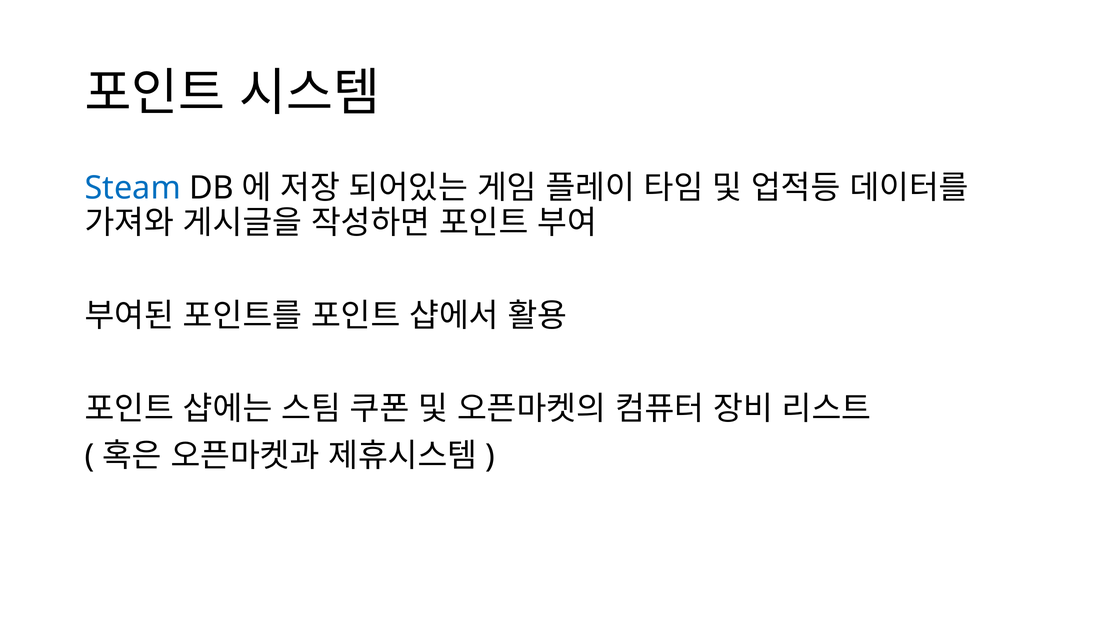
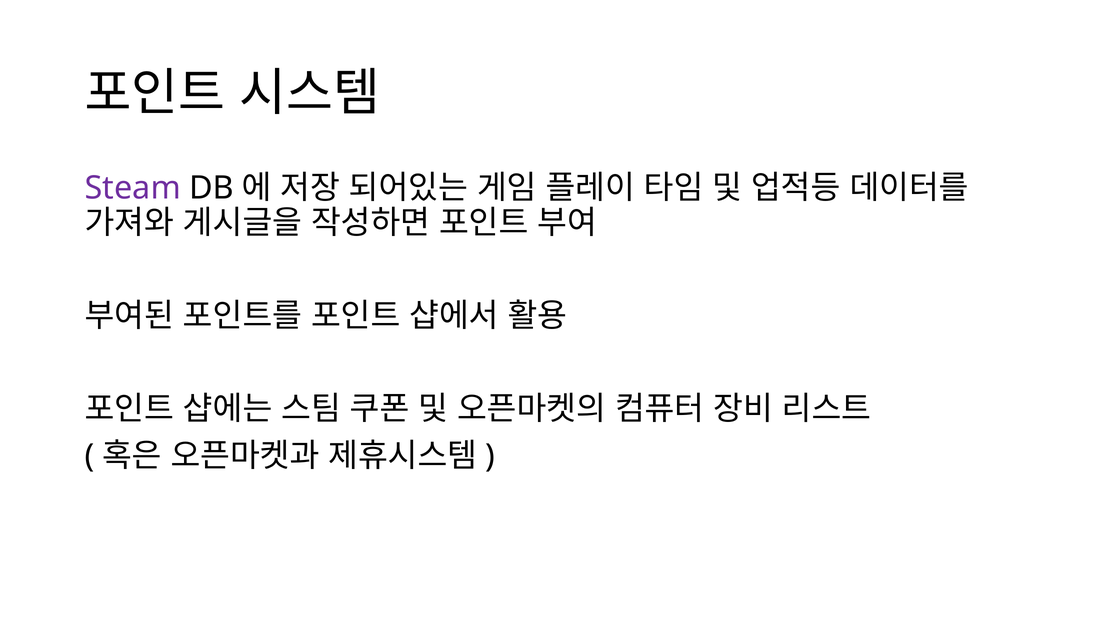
Steam colour: blue -> purple (133, 188)
